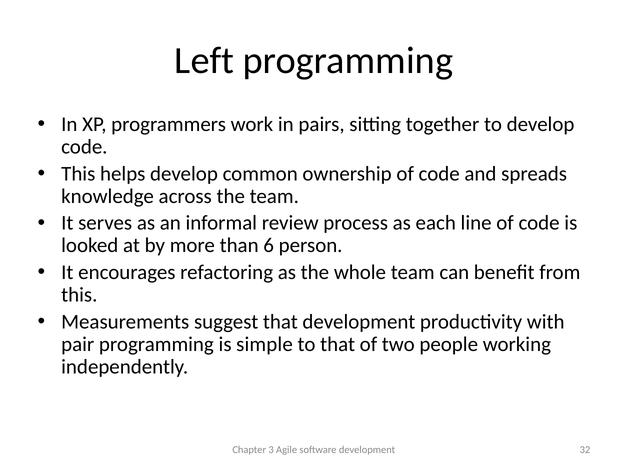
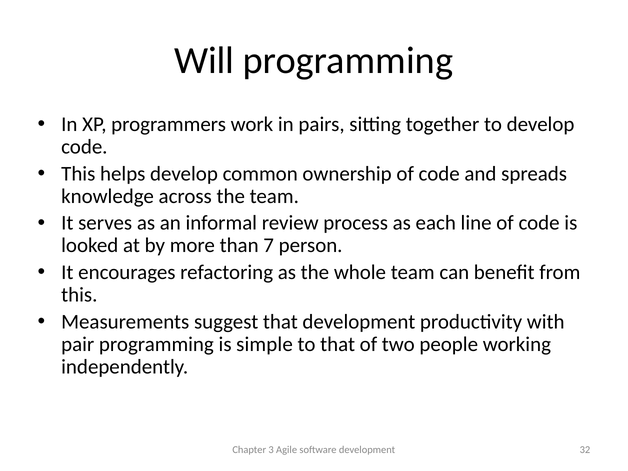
Left: Left -> Will (204, 61)
6: 6 -> 7 (269, 246)
